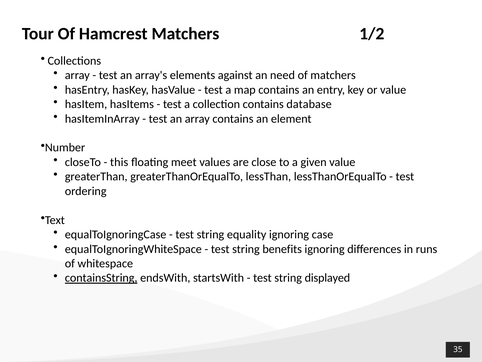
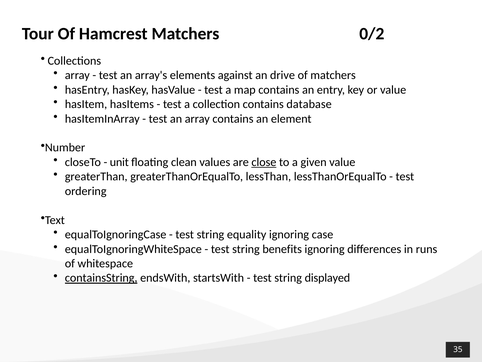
1/2: 1/2 -> 0/2 (372, 34)
need: need -> drive (282, 75)
this: this -> unit (119, 162)
meet: meet -> clean (184, 162)
close underline: none -> present (264, 162)
